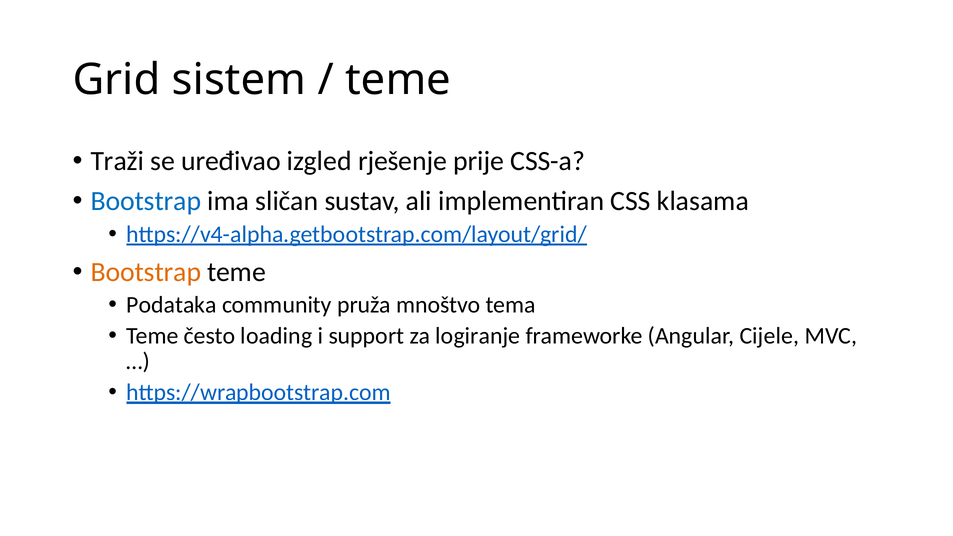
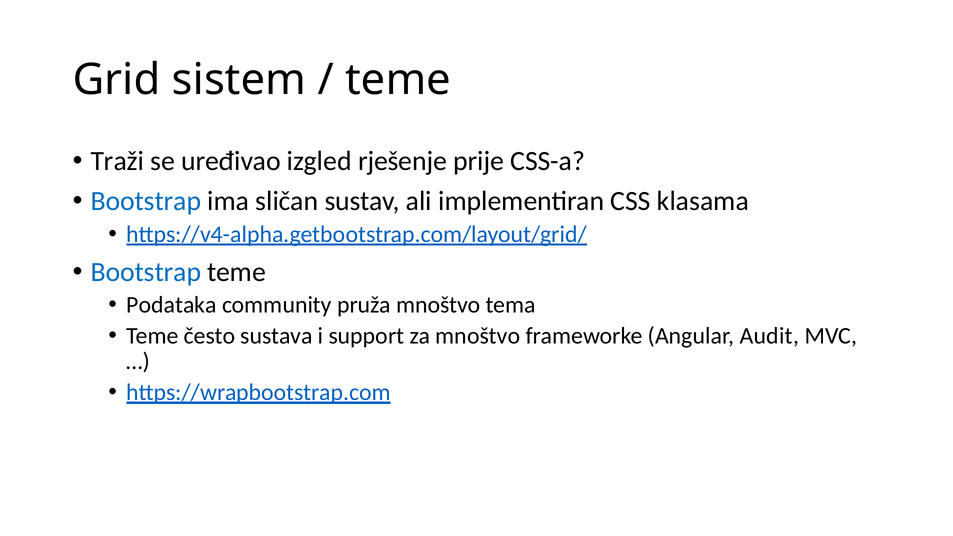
Bootstrap colour: orange -> blue (146, 272)
loading: loading -> sustava (276, 336)
za logiranje: logiranje -> mnoštvo (478, 336)
Cijele: Cijele -> Audit (769, 336)
